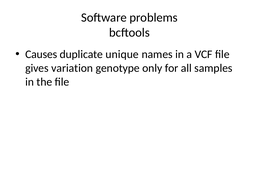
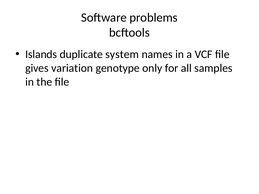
Causes: Causes -> Islands (41, 54)
unique: unique -> system (122, 54)
